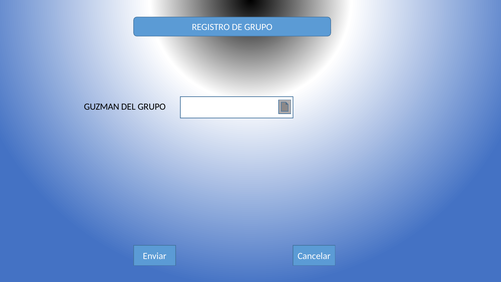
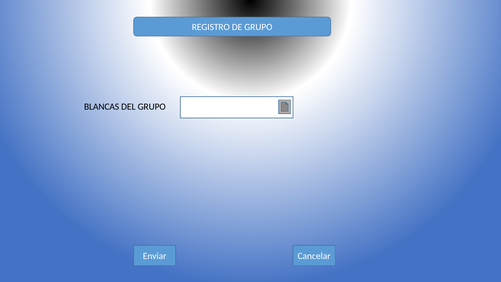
GUZMAN: GUZMAN -> BLANCAS (102, 107)
